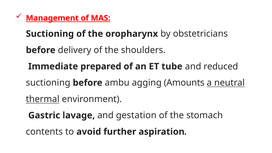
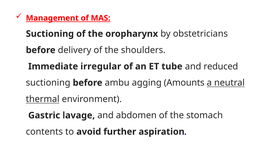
prepared: prepared -> irregular (101, 66)
gestation: gestation -> abdomen (136, 115)
